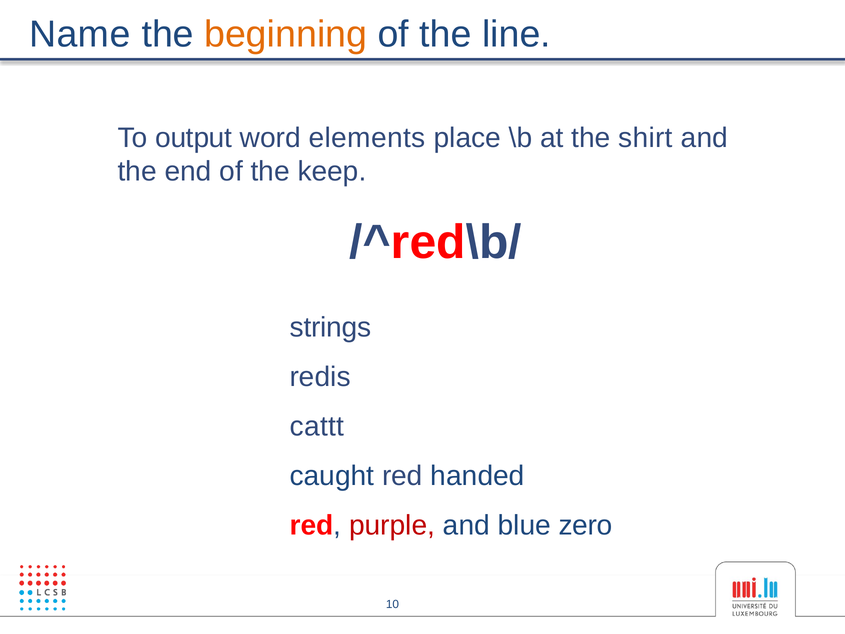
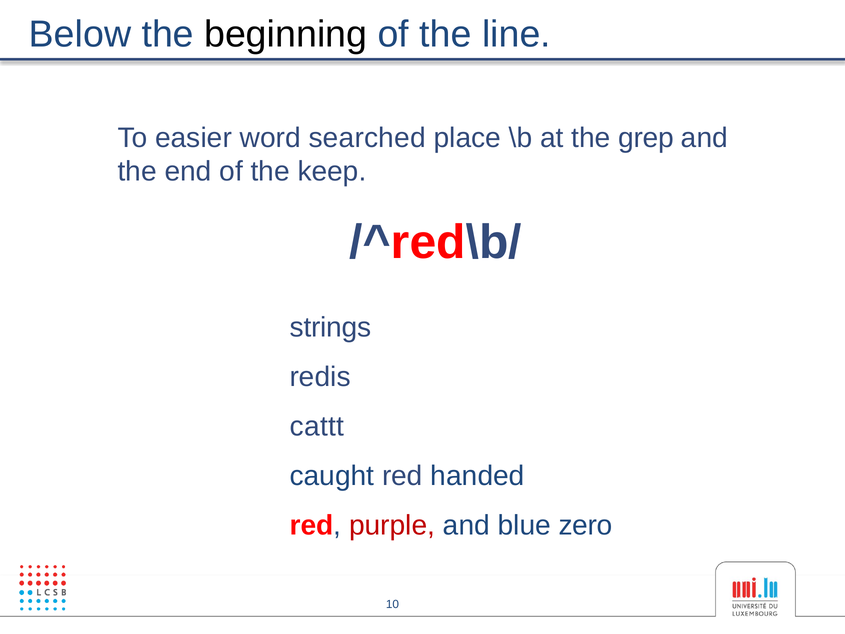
Name: Name -> Below (80, 34)
beginning colour: orange -> black (286, 34)
output: output -> easier (194, 138)
elements: elements -> searched (367, 138)
shirt: shirt -> grep (646, 138)
